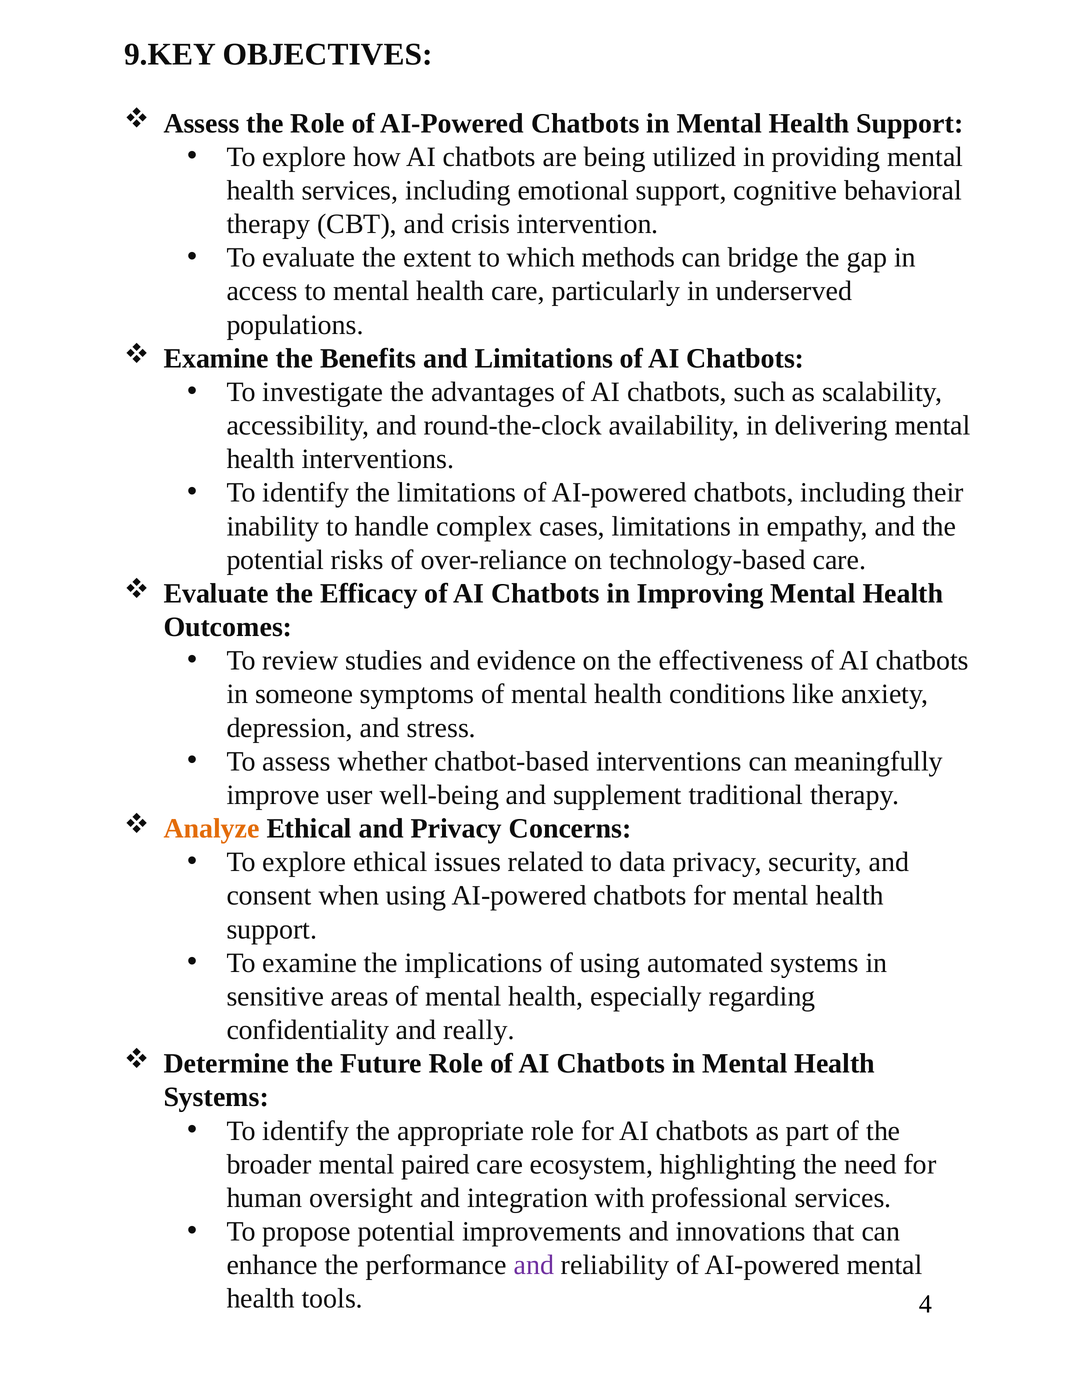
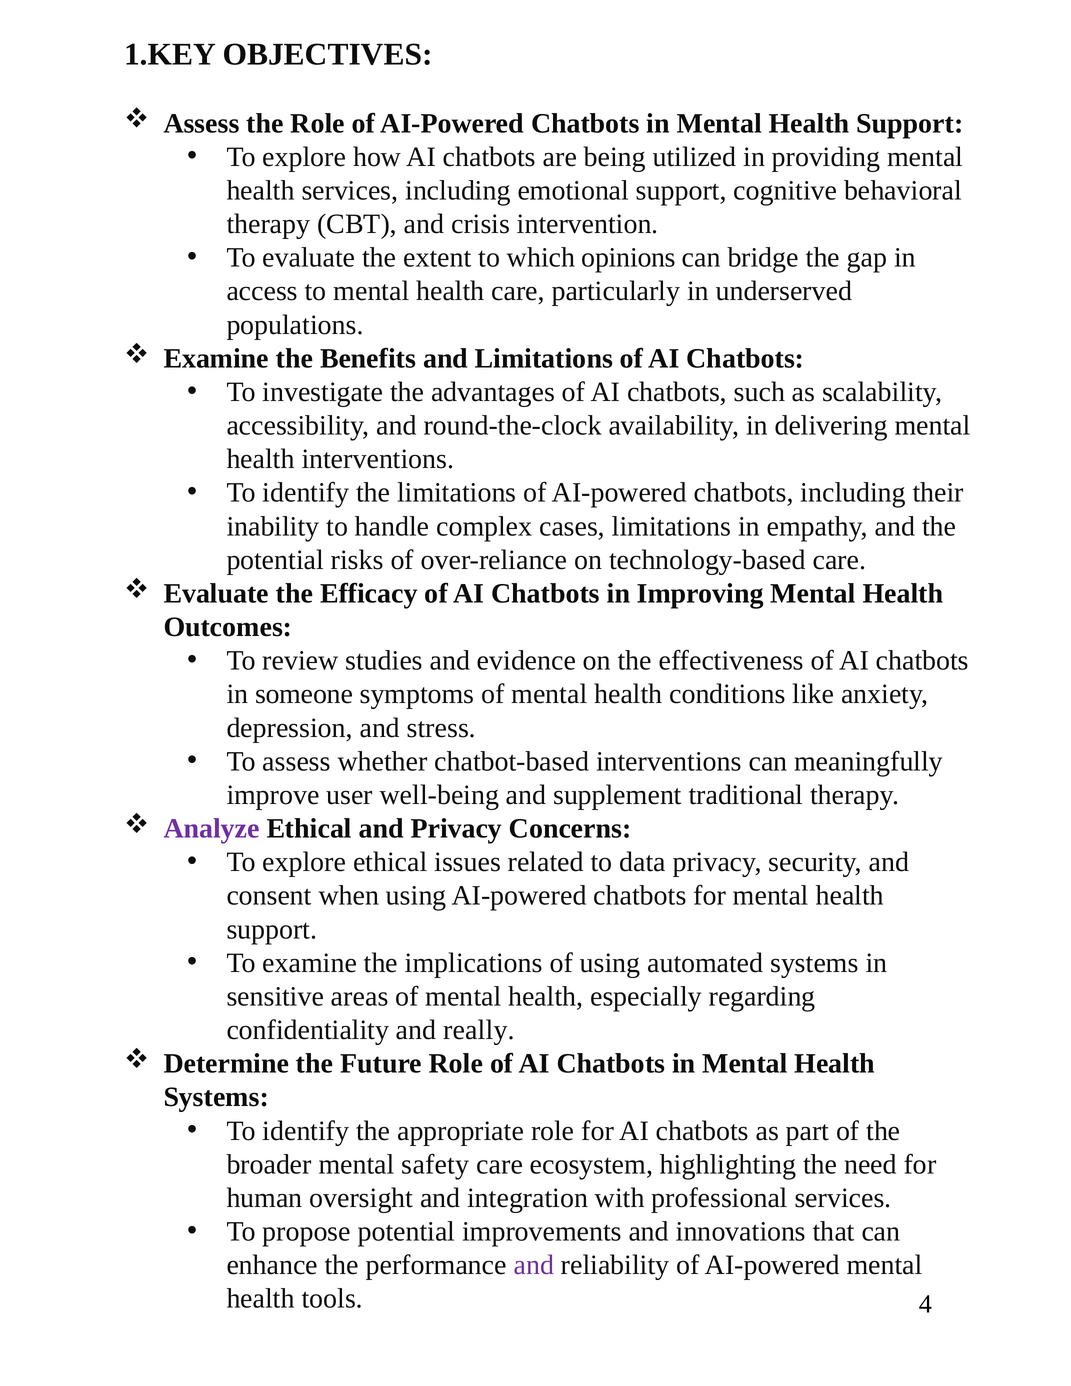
9.KEY: 9.KEY -> 1.KEY (170, 54)
methods: methods -> opinions (629, 258)
Analyze colour: orange -> purple (212, 829)
paired: paired -> safety (435, 1164)
